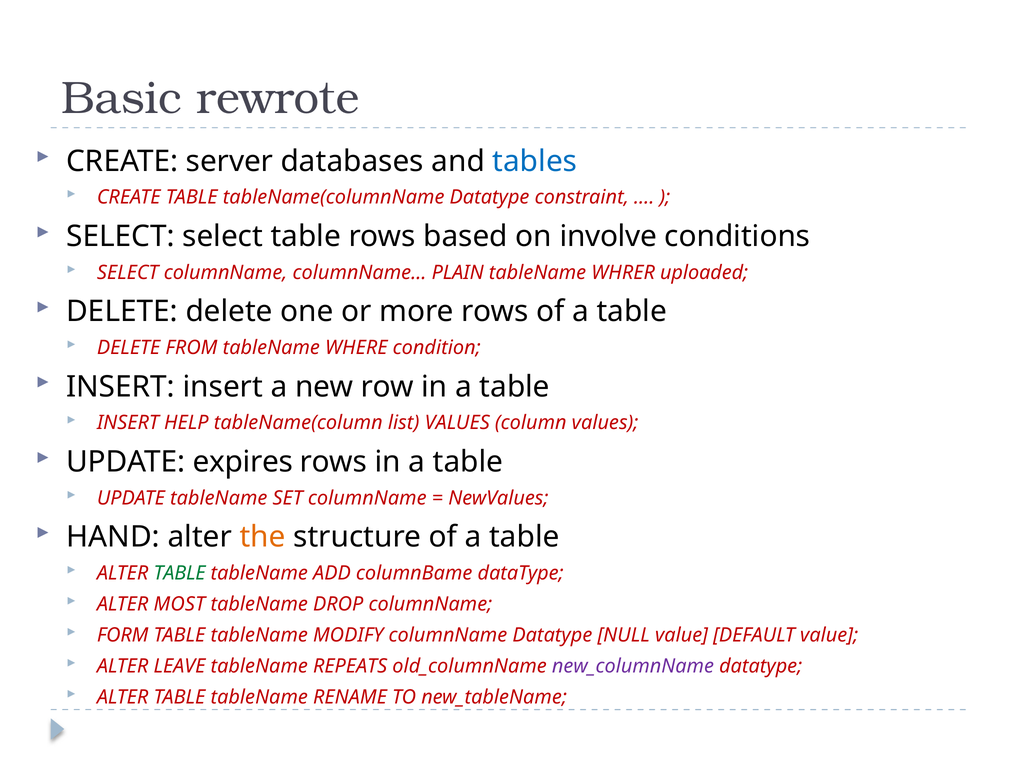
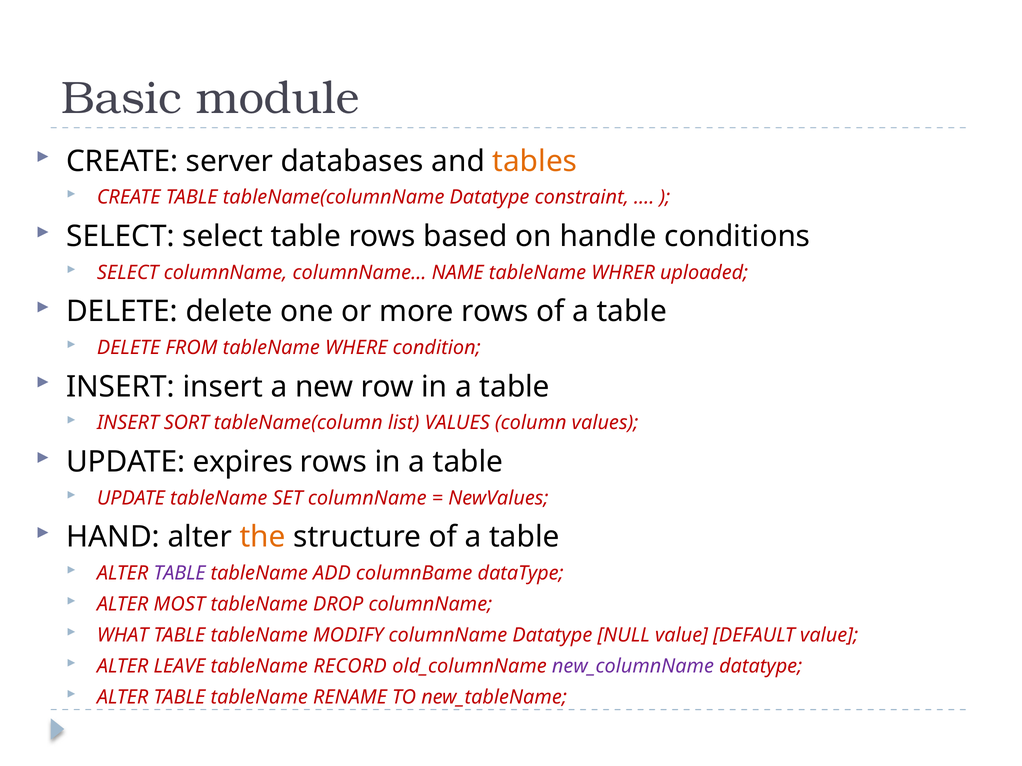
rewrote: rewrote -> module (278, 99)
tables colour: blue -> orange (535, 161)
involve: involve -> handle (608, 237)
PLAIN: PLAIN -> NAME (458, 273)
HELP: HELP -> SORT (186, 423)
TABLE colour: green -> purple (180, 574)
FORM: FORM -> WHAT (123, 636)
REPEATS: REPEATS -> RECORD (350, 667)
